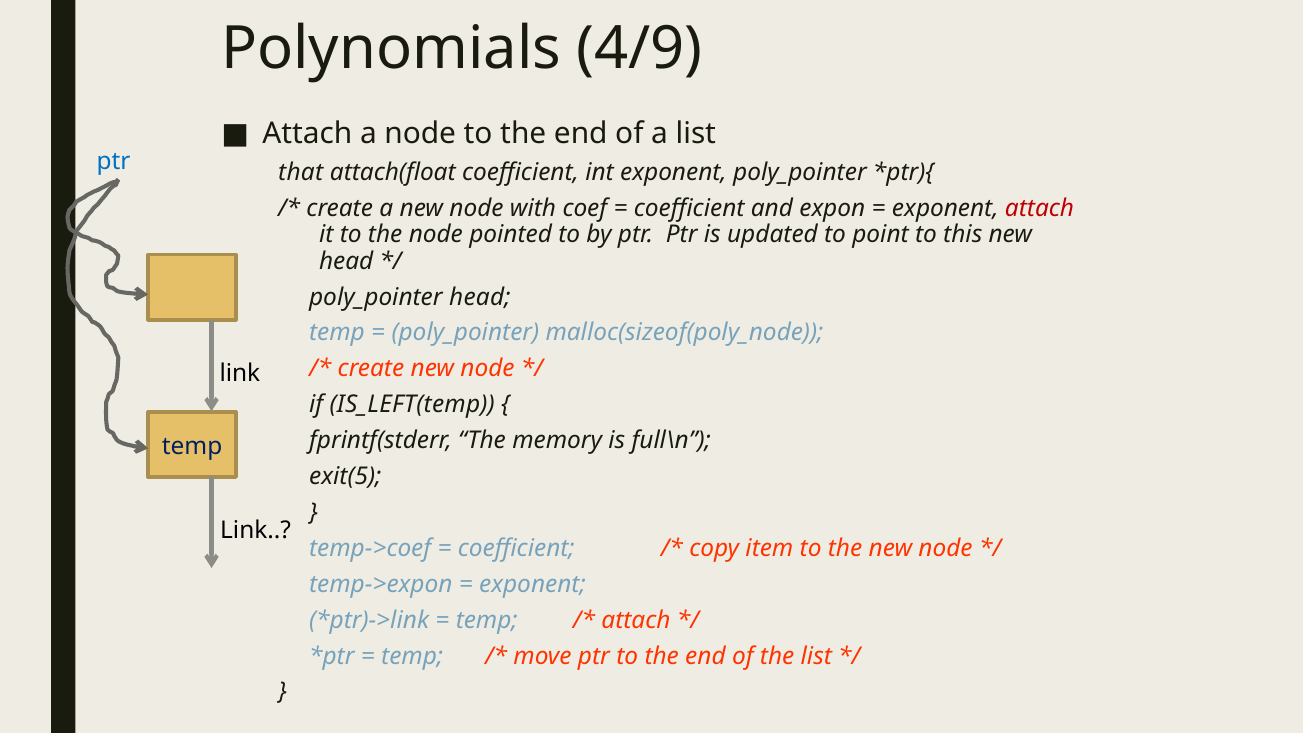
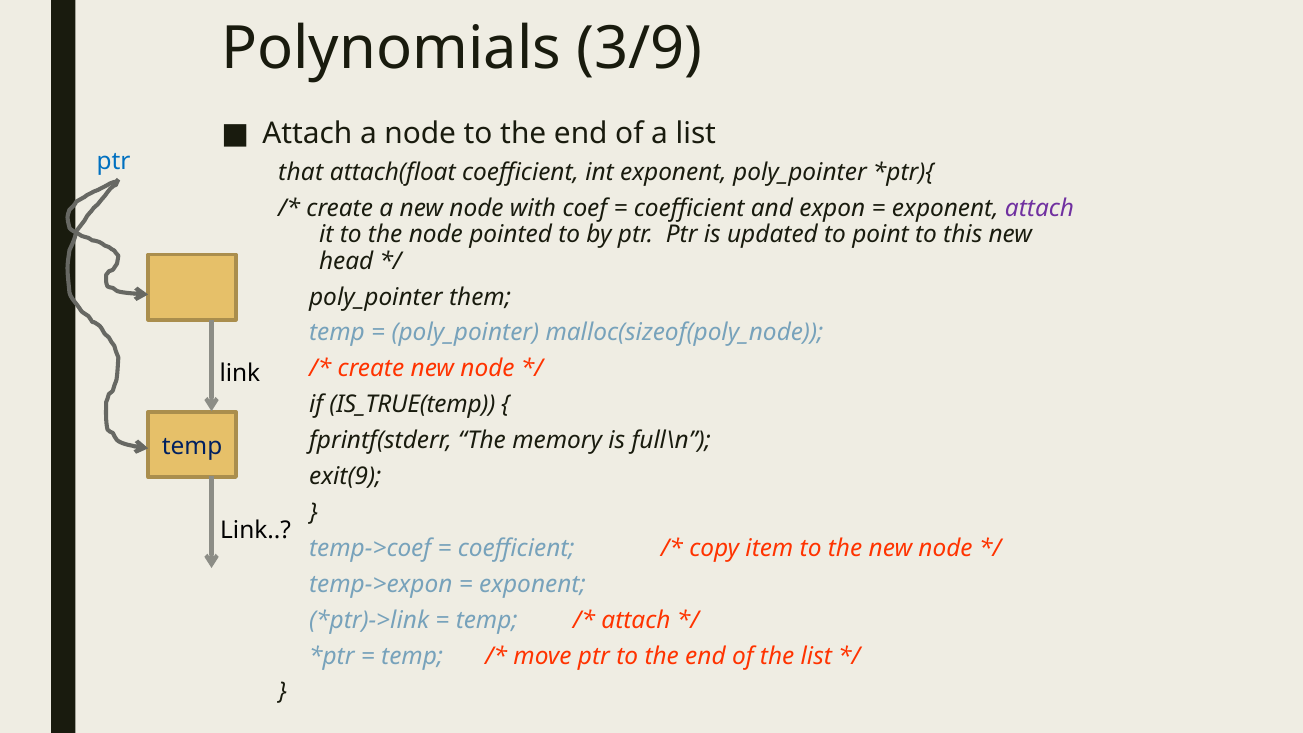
4/9: 4/9 -> 3/9 (640, 49)
attach colour: red -> purple (1040, 208)
poly_pointer head: head -> them (480, 297)
IS_LEFT(temp: IS_LEFT(temp -> IS_TRUE(temp (412, 405)
exit(5: exit(5 -> exit(9 (345, 476)
